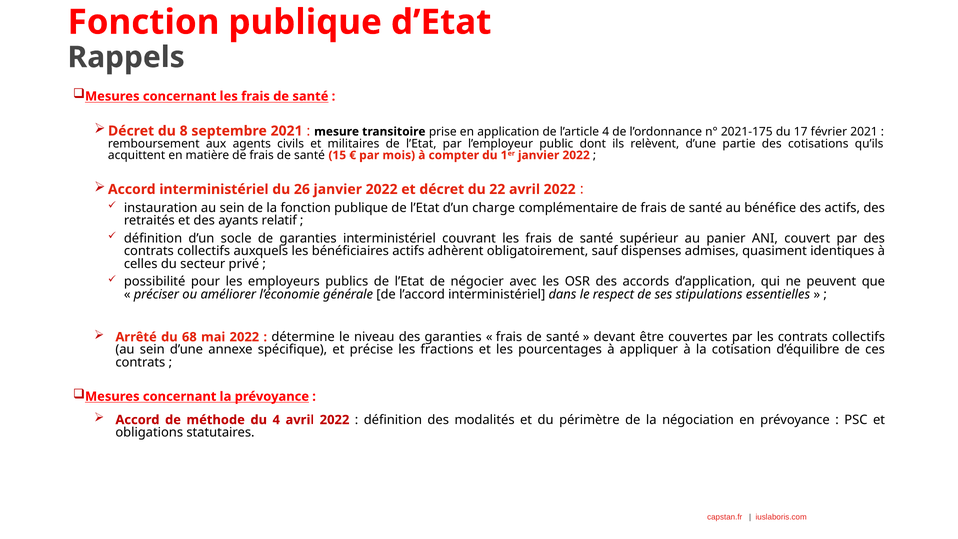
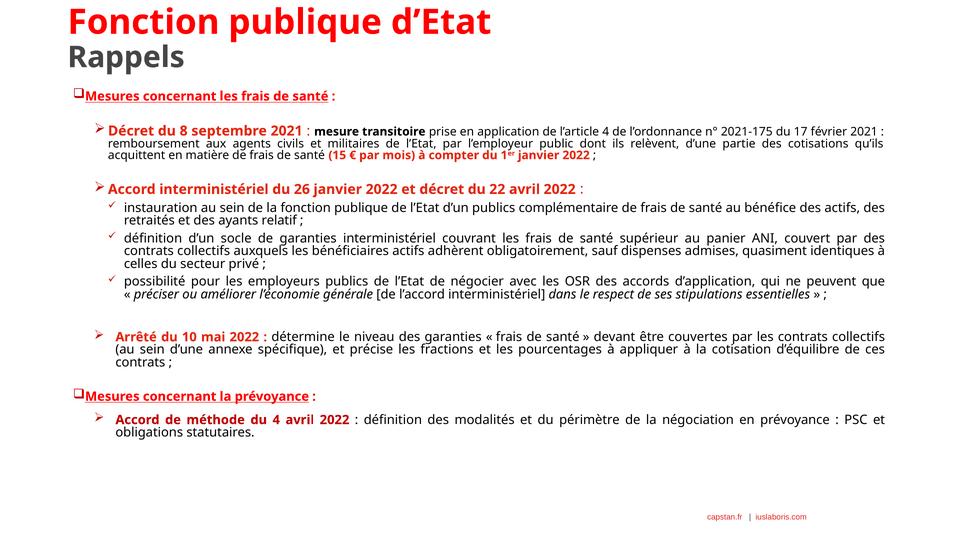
d’un charge: charge -> publics (494, 208)
68: 68 -> 10 (189, 337)
